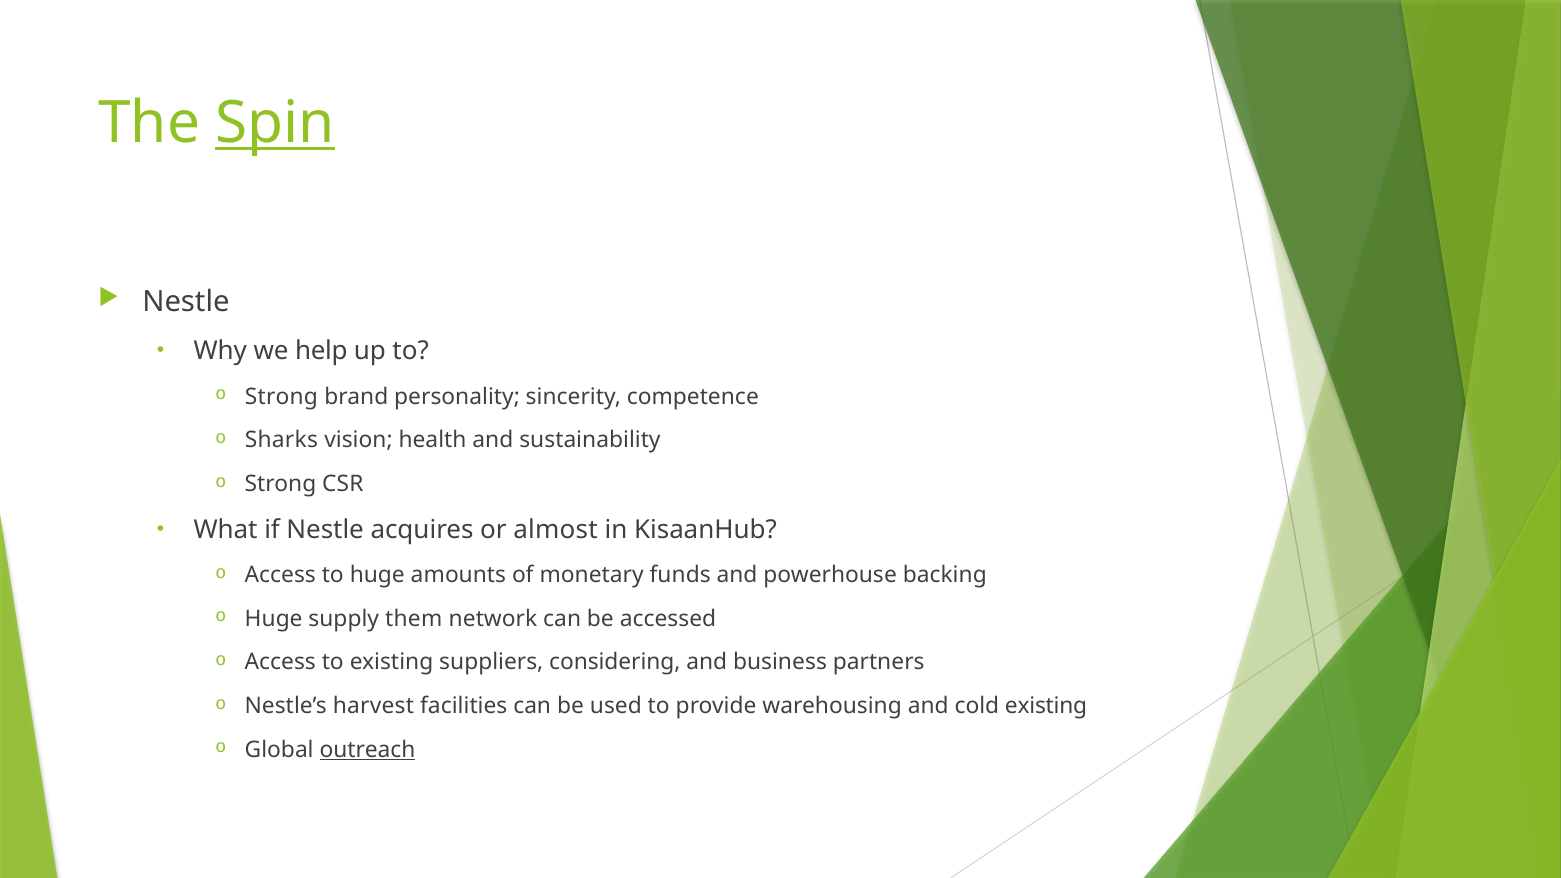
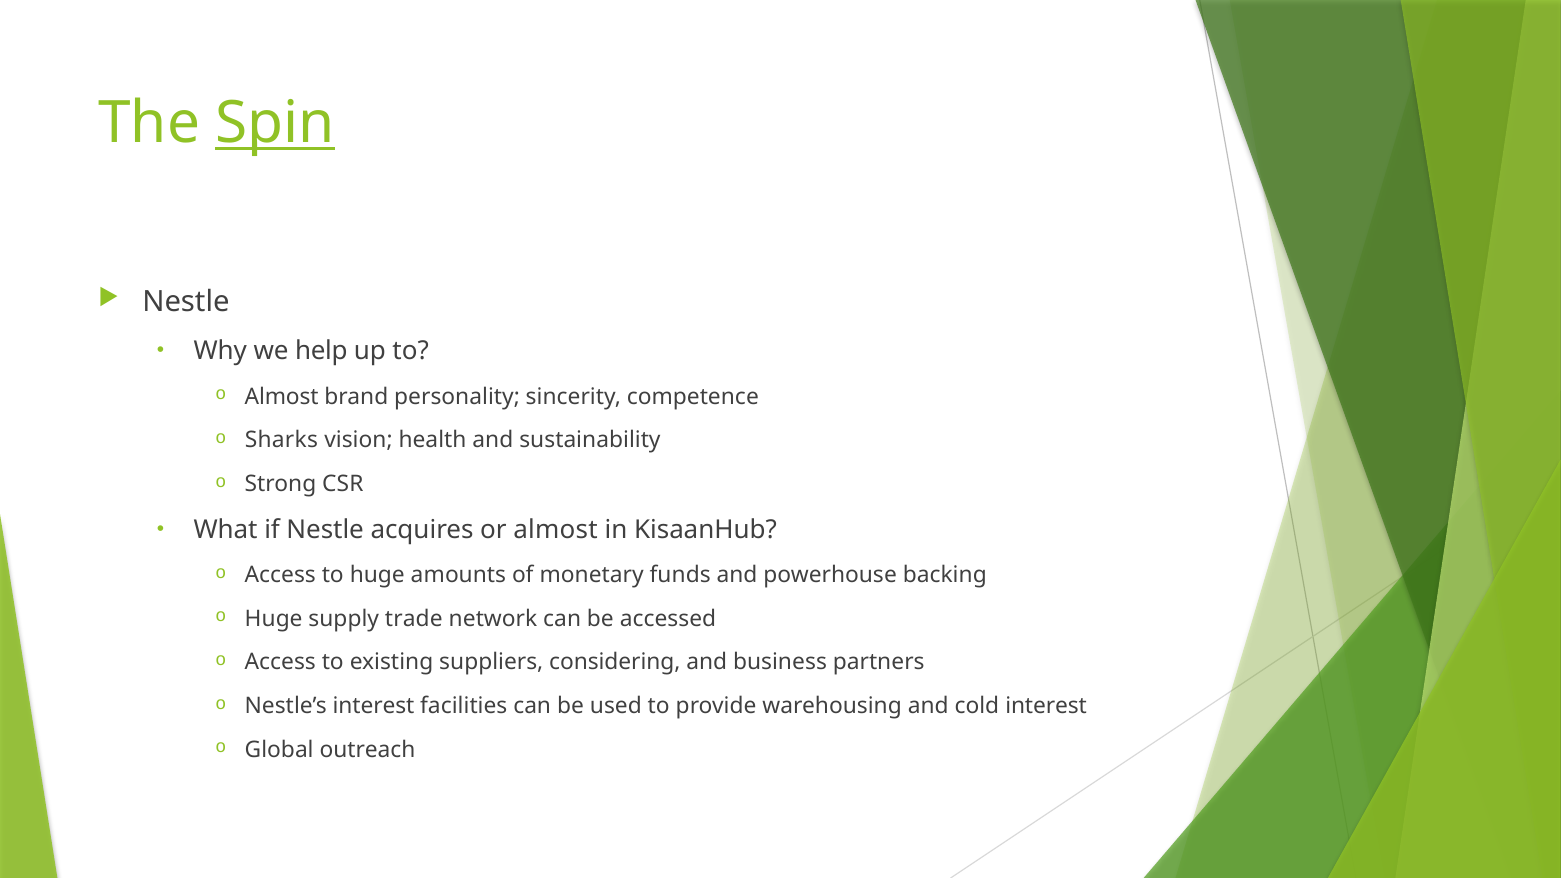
Strong: Strong -> Almost (282, 397)
them: them -> trade (414, 619)
Nestle’s harvest: harvest -> interest (374, 706)
cold existing: existing -> interest (1046, 706)
outreach underline: present -> none (368, 750)
